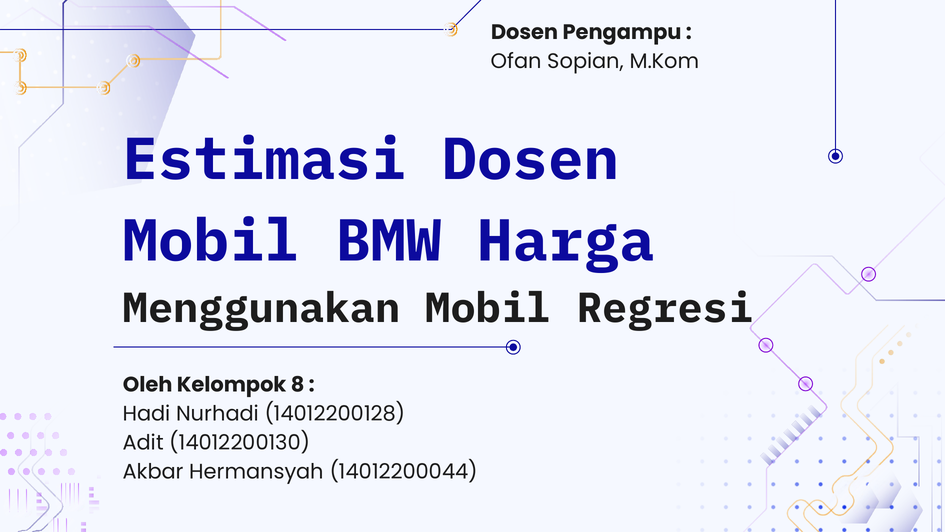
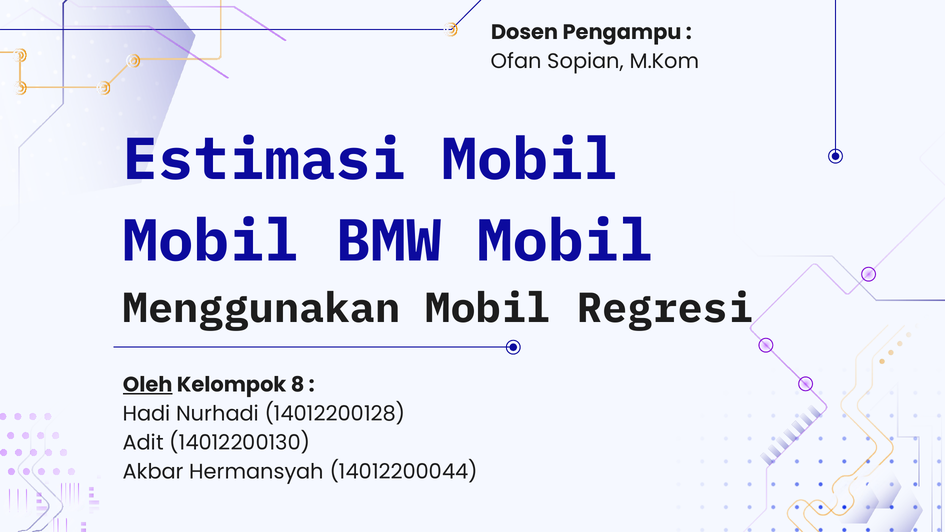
Estimasi Dosen: Dosen -> Mobil (530, 160)
BMW Harga: Harga -> Mobil (566, 241)
Oleh underline: none -> present (148, 384)
